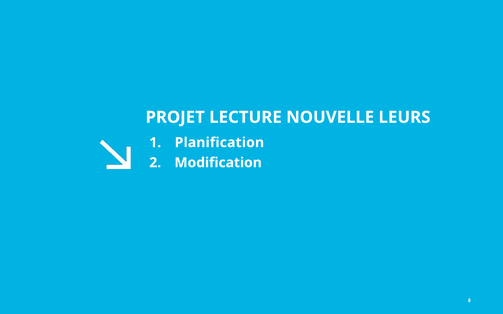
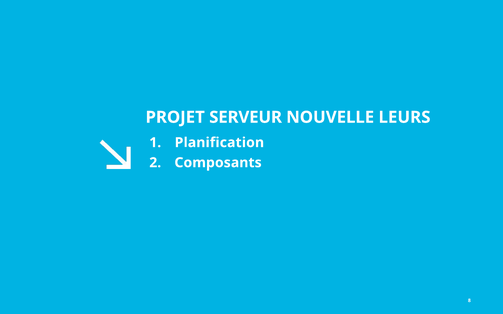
LECTURE: LECTURE -> SERVEUR (246, 117)
Modification: Modification -> Composants (218, 163)
